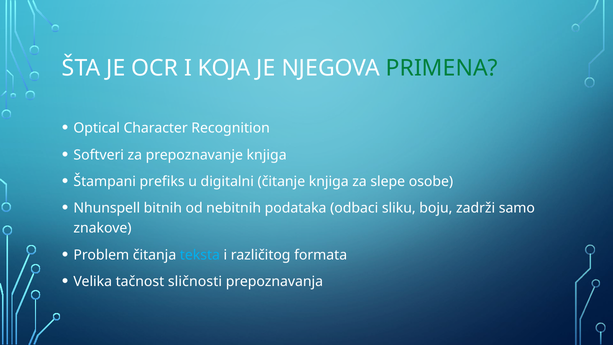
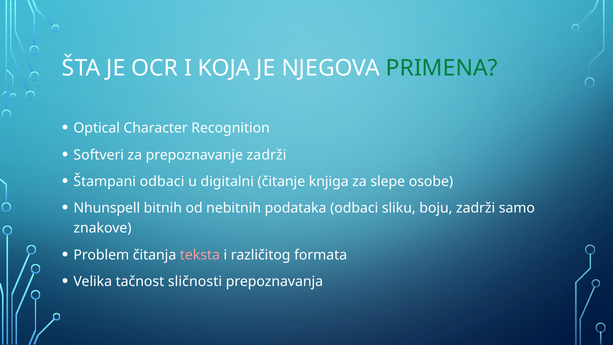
prepoznavanje knjiga: knjiga -> zadrži (267, 155)
Štampani prefiks: prefiks -> odbaci (162, 181)
teksta colour: light blue -> pink (200, 255)
